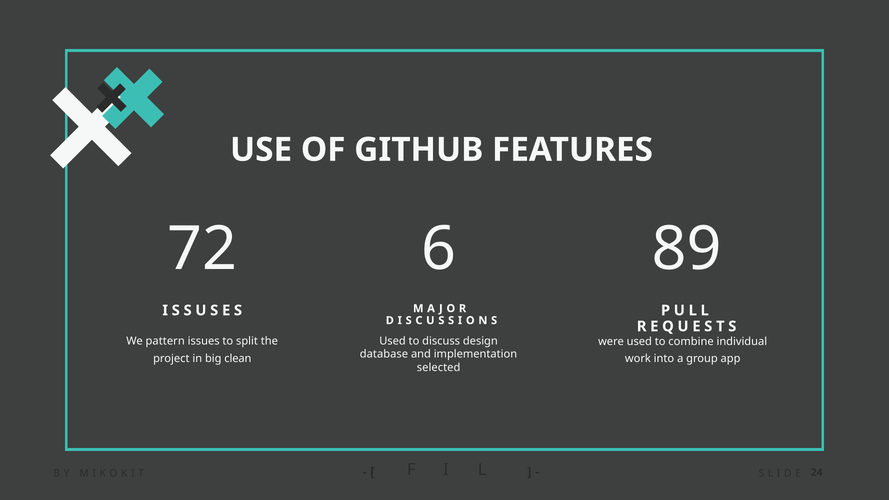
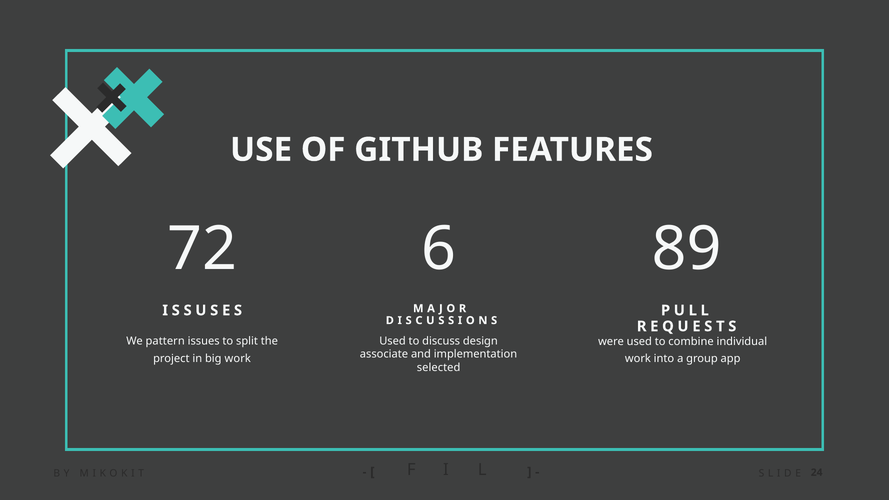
database: database -> associate (384, 354)
big clean: clean -> work (238, 359)
